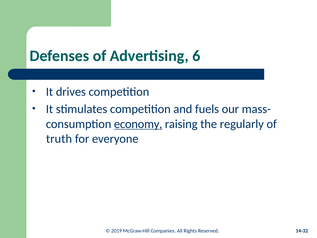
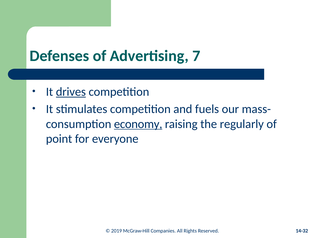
6: 6 -> 7 (196, 56)
drives underline: none -> present (71, 92)
truth: truth -> point (59, 139)
